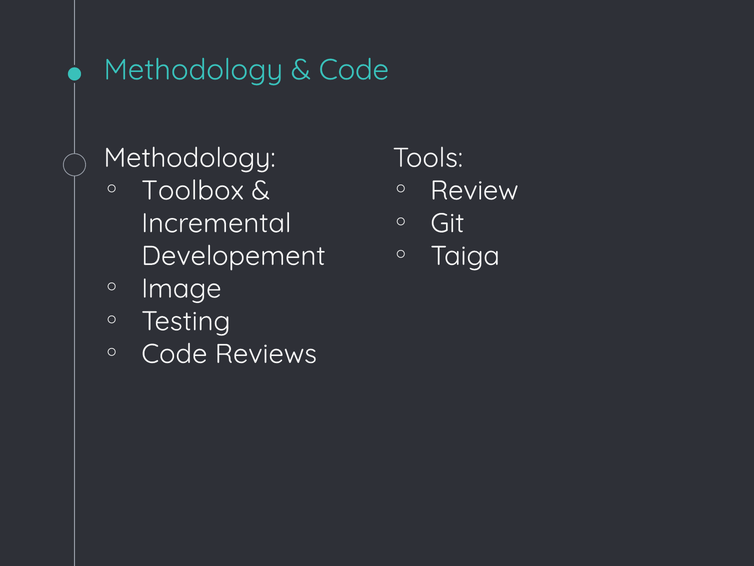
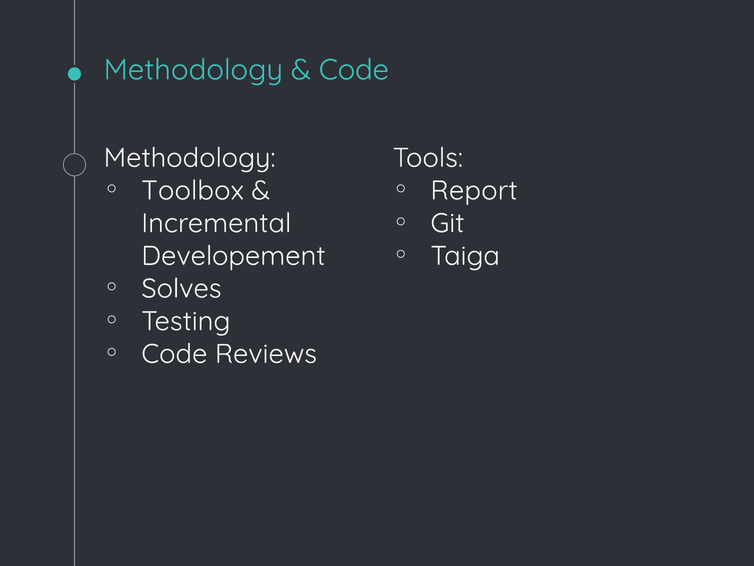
Review: Review -> Report (474, 190)
Image: Image -> Solves (181, 288)
